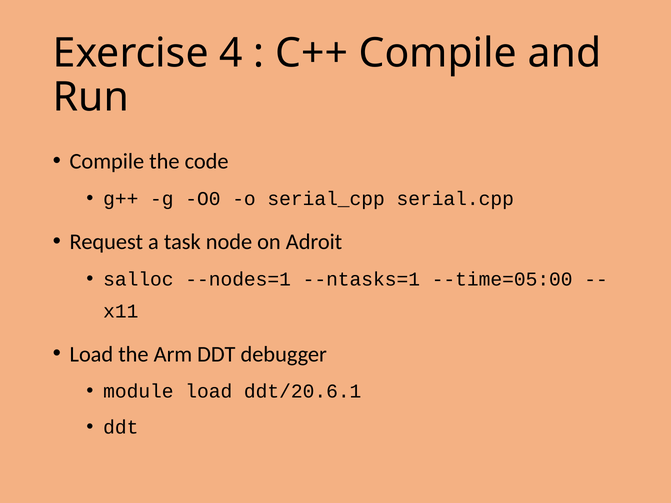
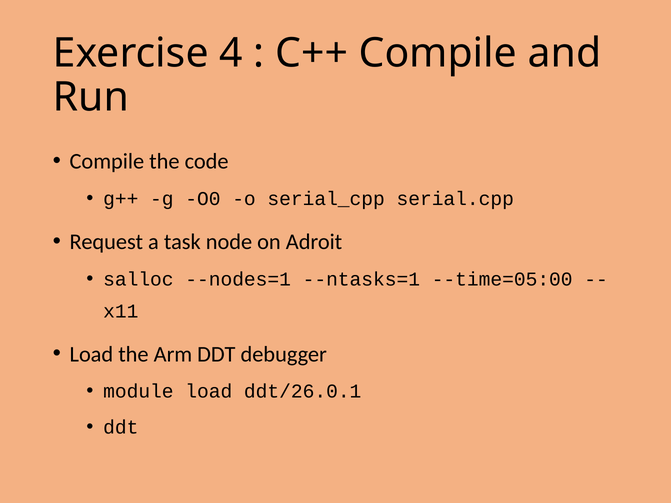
ddt/20.6.1: ddt/20.6.1 -> ddt/26.0.1 (303, 392)
